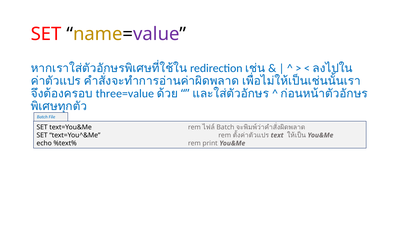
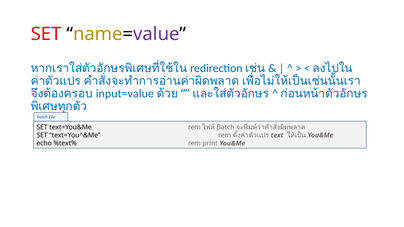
three=value: three=value -> input=value (125, 94)
